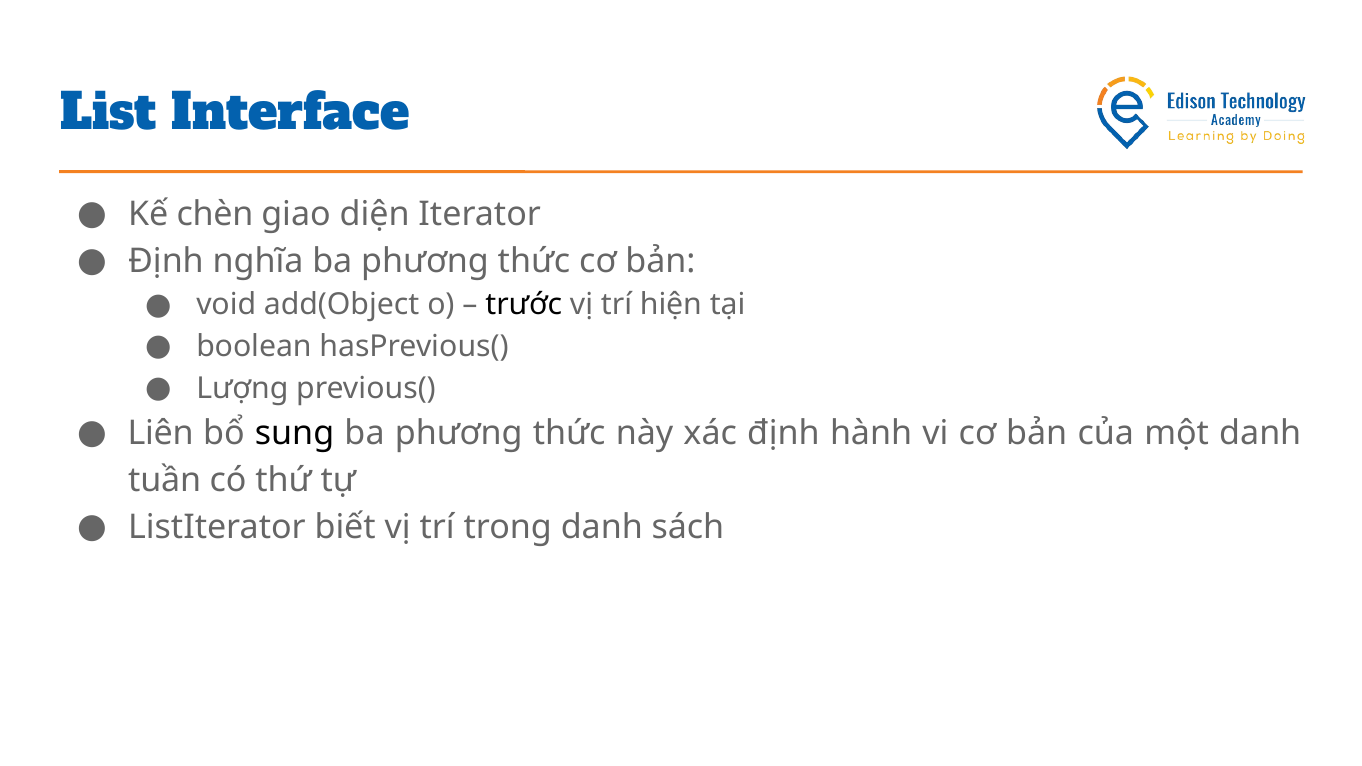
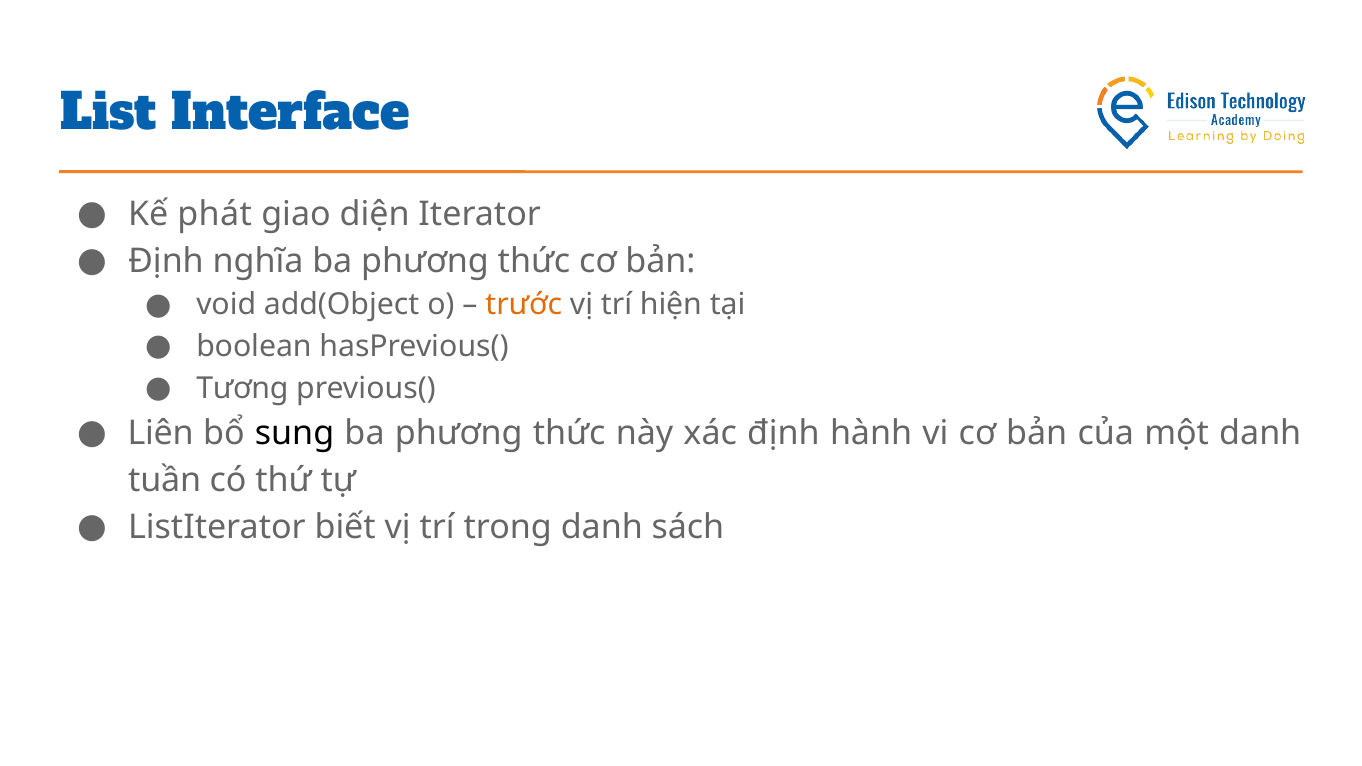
chèn: chèn -> phát (215, 214)
trước colour: black -> orange (524, 305)
Lượng: Lượng -> Tương (242, 388)
